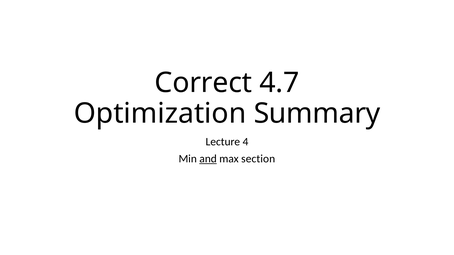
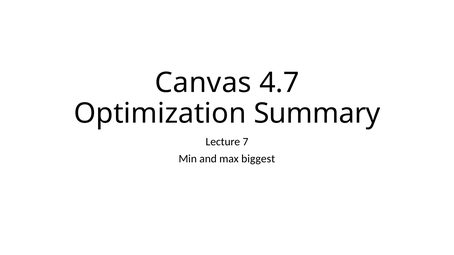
Correct: Correct -> Canvas (203, 83)
4: 4 -> 7 (245, 142)
and underline: present -> none (208, 159)
section: section -> biggest (258, 159)
